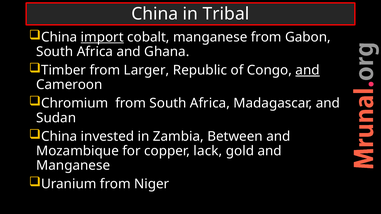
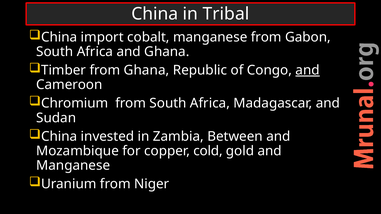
import underline: present -> none (102, 37)
from Larger: Larger -> Ghana (146, 70)
lack: lack -> cold (208, 151)
